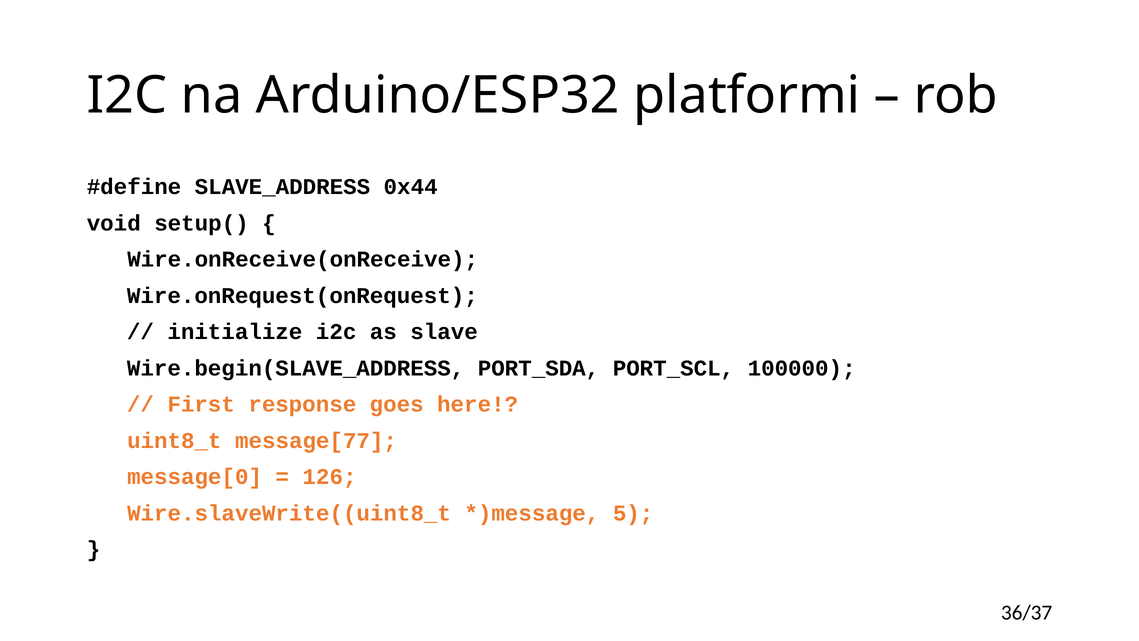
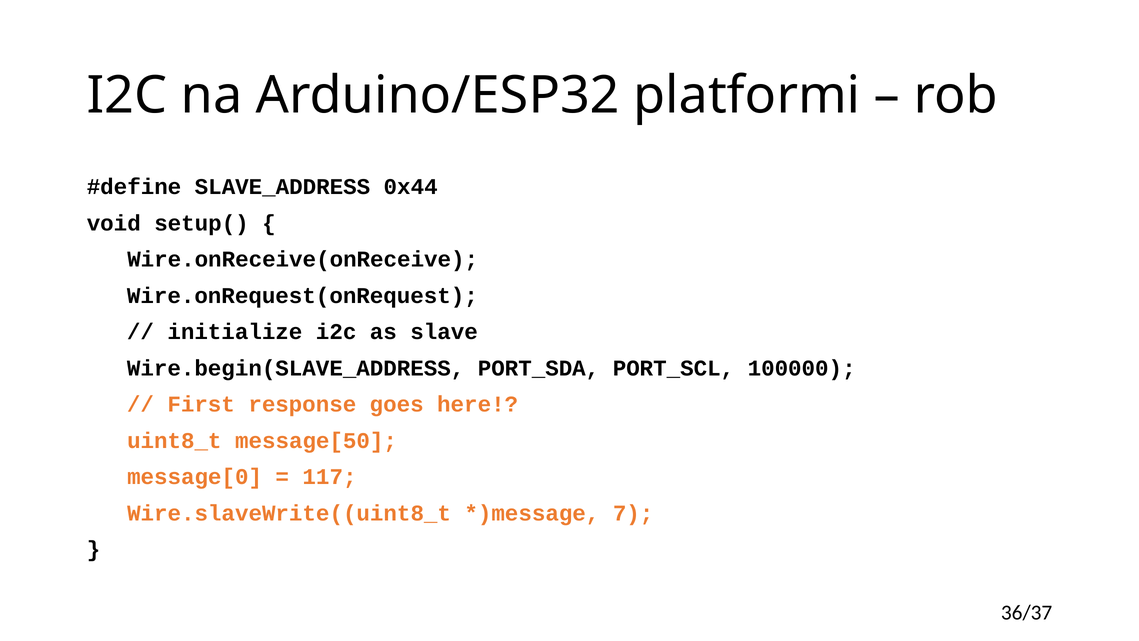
message[77: message[77 -> message[50 (316, 440)
126: 126 -> 117 (330, 477)
5: 5 -> 7 (633, 513)
